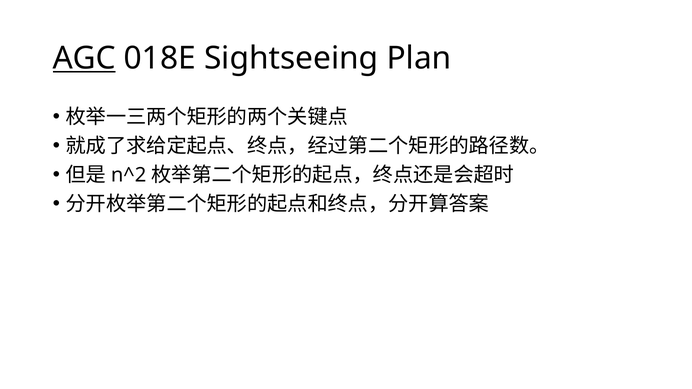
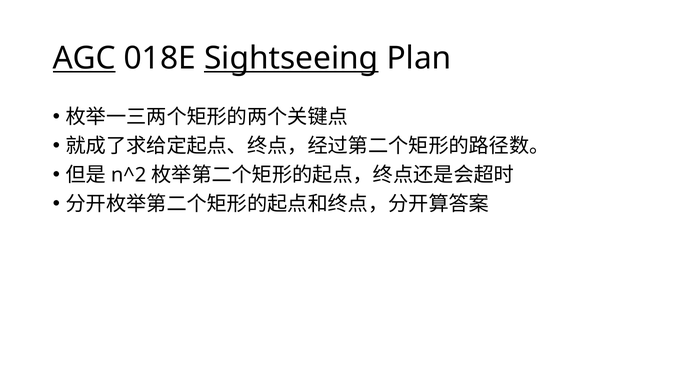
Sightseeing underline: none -> present (291, 58)
